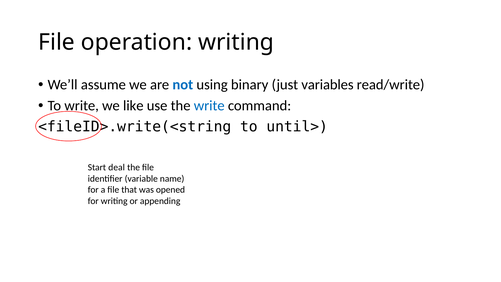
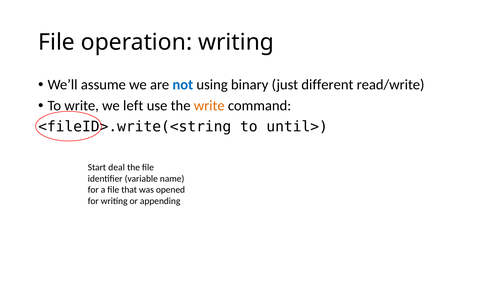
variables: variables -> different (327, 85)
like: like -> left (133, 106)
write colour: blue -> orange (209, 106)
